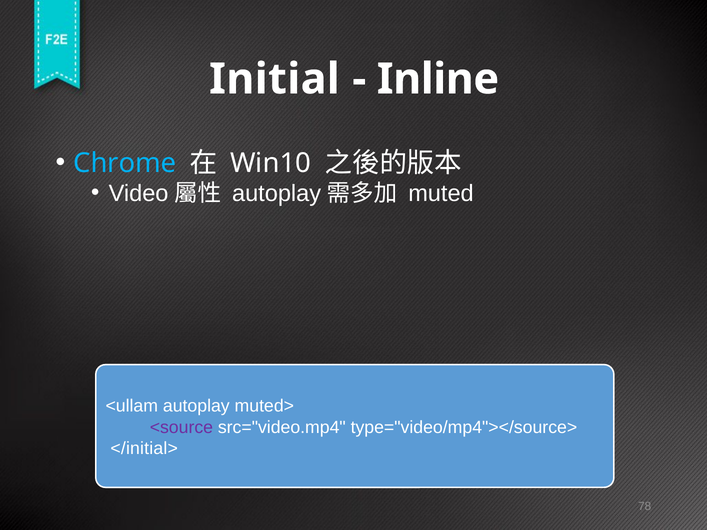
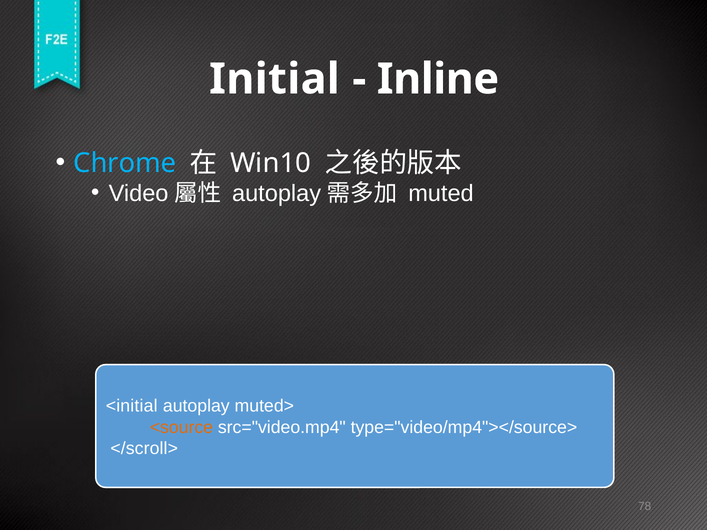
<ullam: <ullam -> <initial (132, 406)
<source colour: purple -> orange (181, 427)
</initial>: </initial> -> </scroll> (144, 449)
